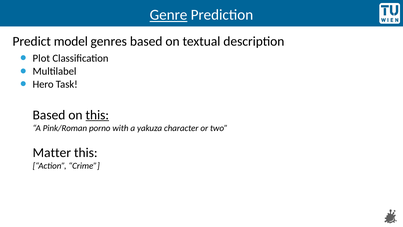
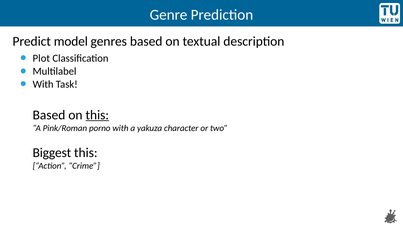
Genre underline: present -> none (169, 15)
Hero: Hero -> With (43, 84)
Matter: Matter -> Biggest (52, 152)
